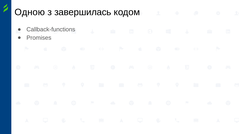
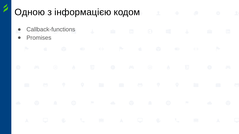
завершилась: завершилась -> інформацією (83, 12)
